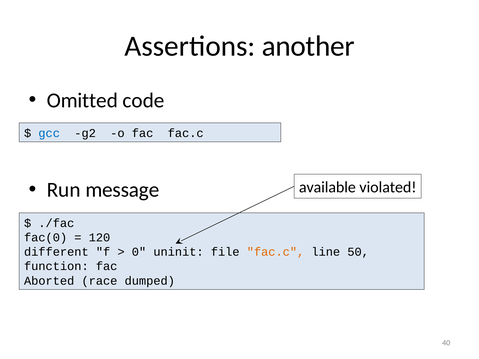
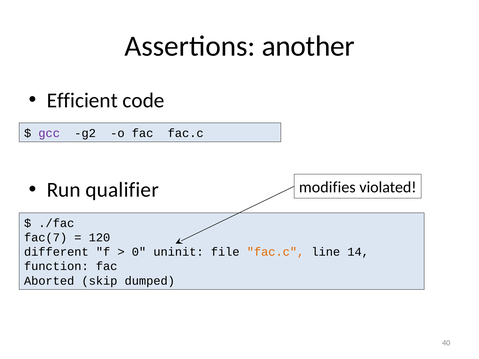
Omitted: Omitted -> Efficient (82, 100)
gcc colour: blue -> purple (49, 133)
message: message -> qualifier (122, 190)
available: available -> modifies (327, 187)
fac(0: fac(0 -> fac(7 (46, 238)
50: 50 -> 14 (358, 252)
race: race -> skip (99, 281)
